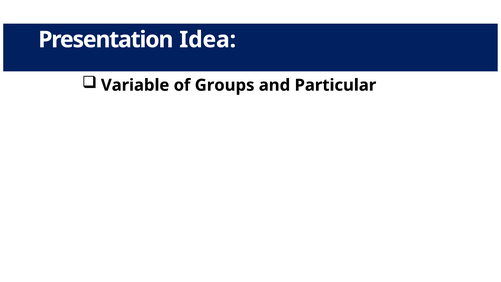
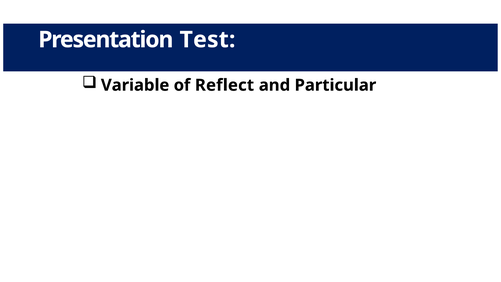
Idea: Idea -> Test (208, 40)
Groups: Groups -> Reflect (224, 85)
